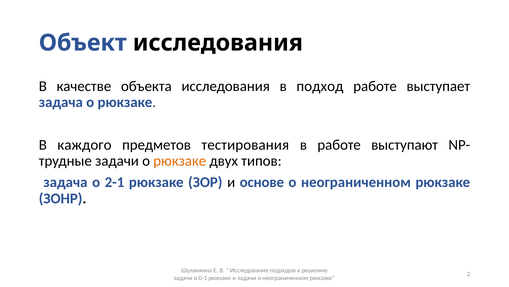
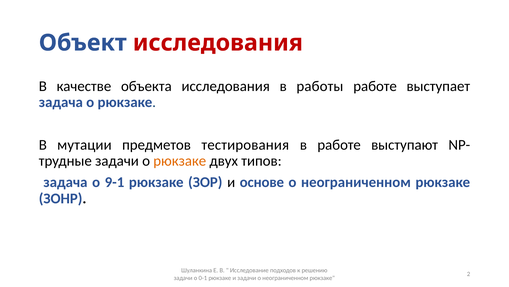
исследования colour: black -> red (218, 43)
подход: подход -> работы (320, 86)
каждого: каждого -> мутации (84, 145)
2-1: 2-1 -> 9-1 (114, 182)
